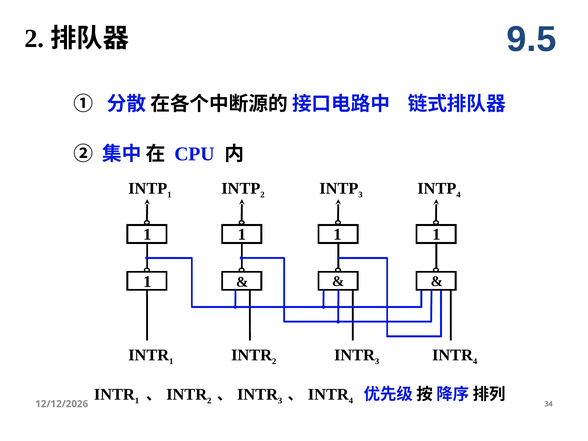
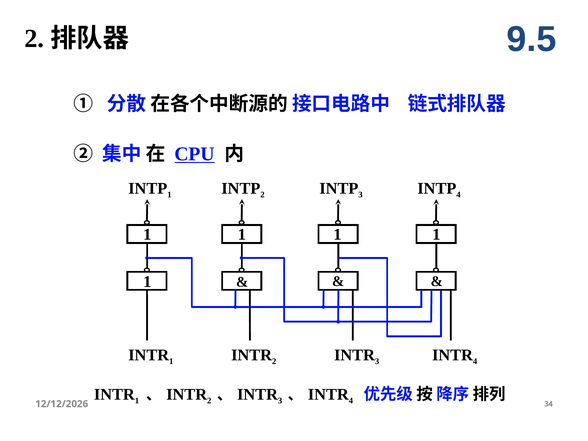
CPU underline: none -> present (195, 154)
